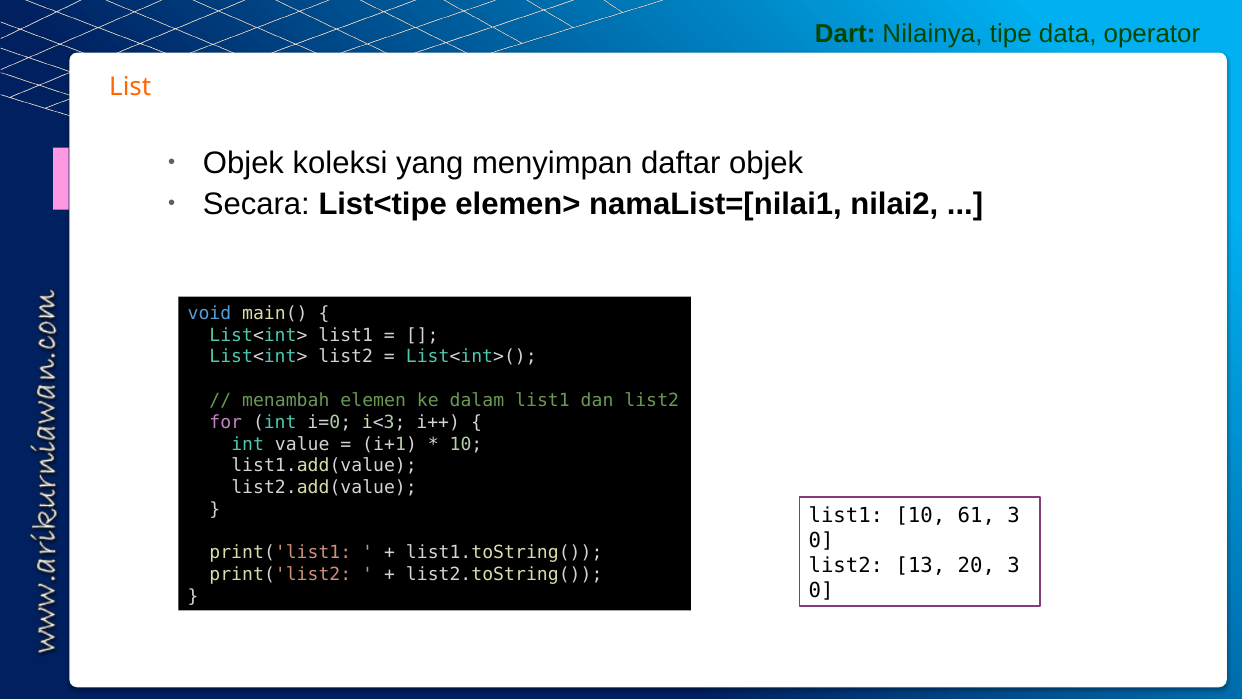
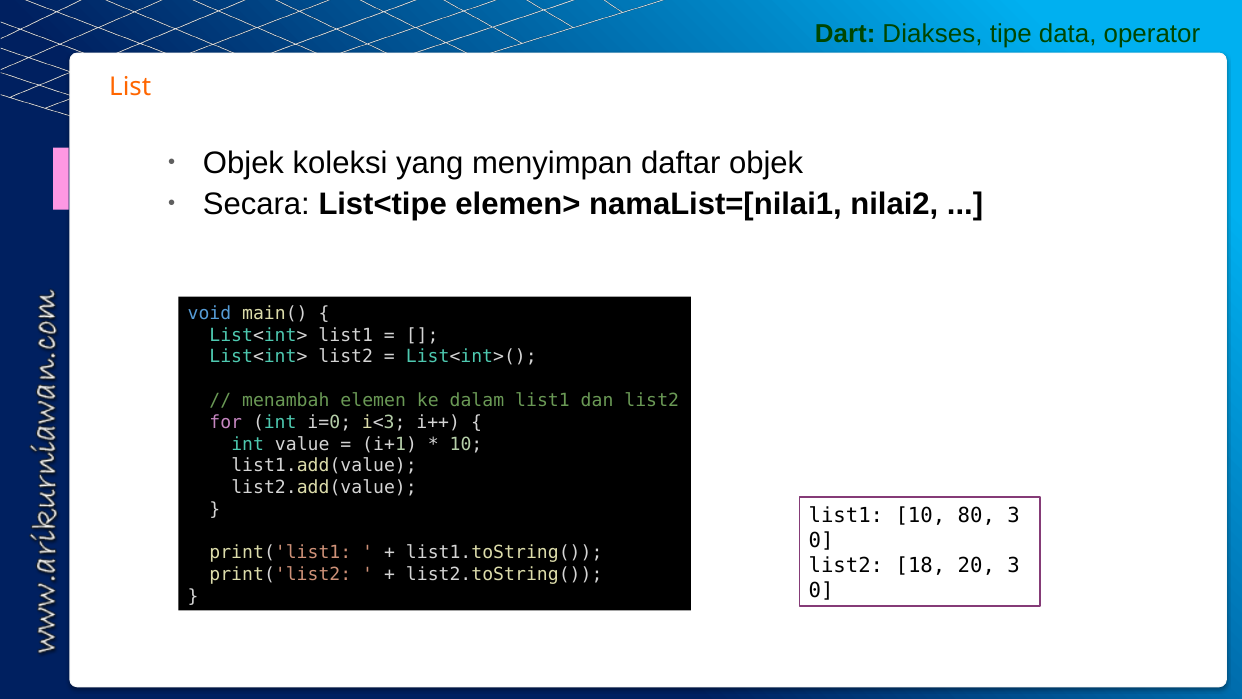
Nilainya: Nilainya -> Diakses (933, 34)
61: 61 -> 80 (976, 516)
13: 13 -> 18 (920, 565)
